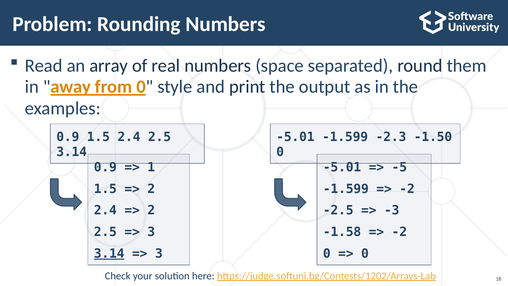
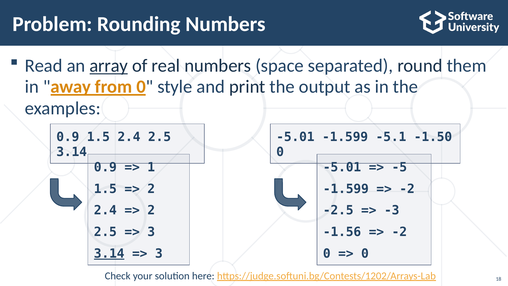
array underline: none -> present (109, 66)
-2.3: -2.3 -> -5.1 (391, 137)
-1.58: -1.58 -> -1.56 (342, 232)
